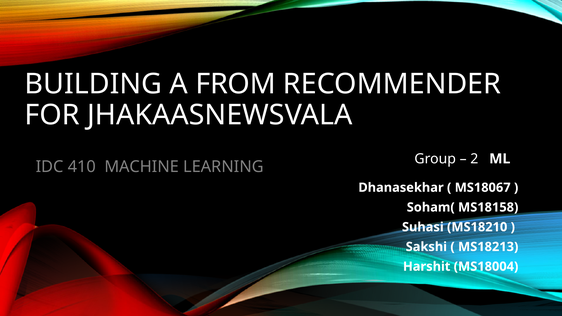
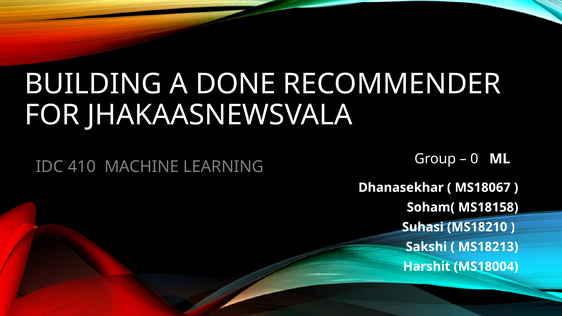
FROM: FROM -> DONE (236, 84)
2: 2 -> 0 (474, 159)
